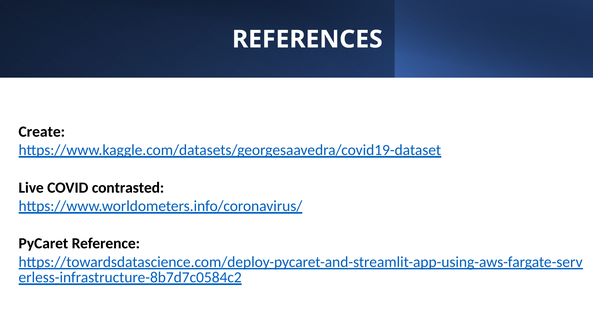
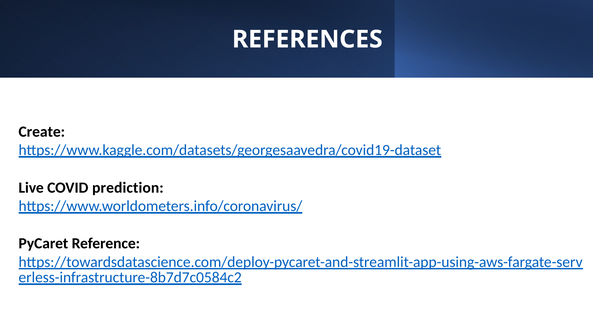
contrasted: contrasted -> prediction (128, 187)
